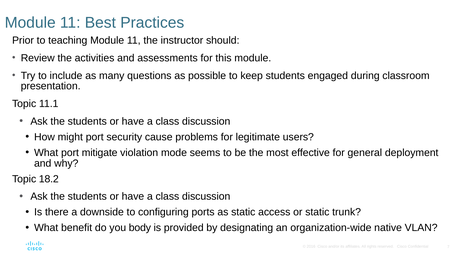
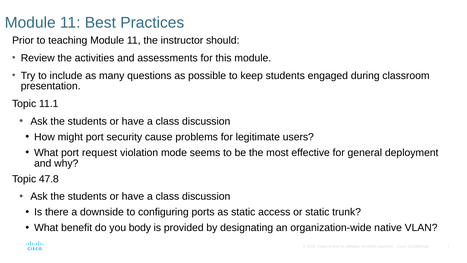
mitigate: mitigate -> request (100, 153)
18.2: 18.2 -> 47.8 (49, 179)
